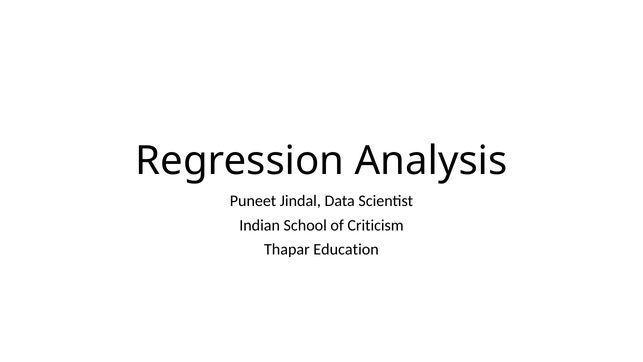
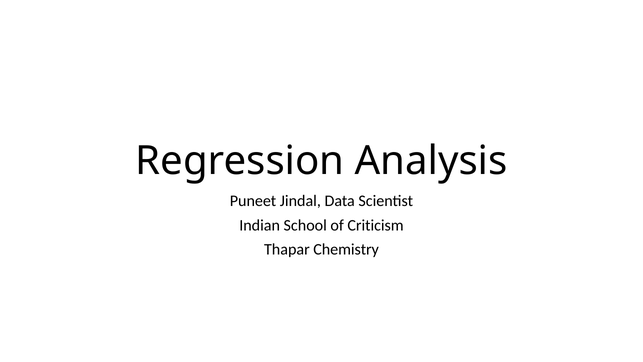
Education: Education -> Chemistry (346, 249)
